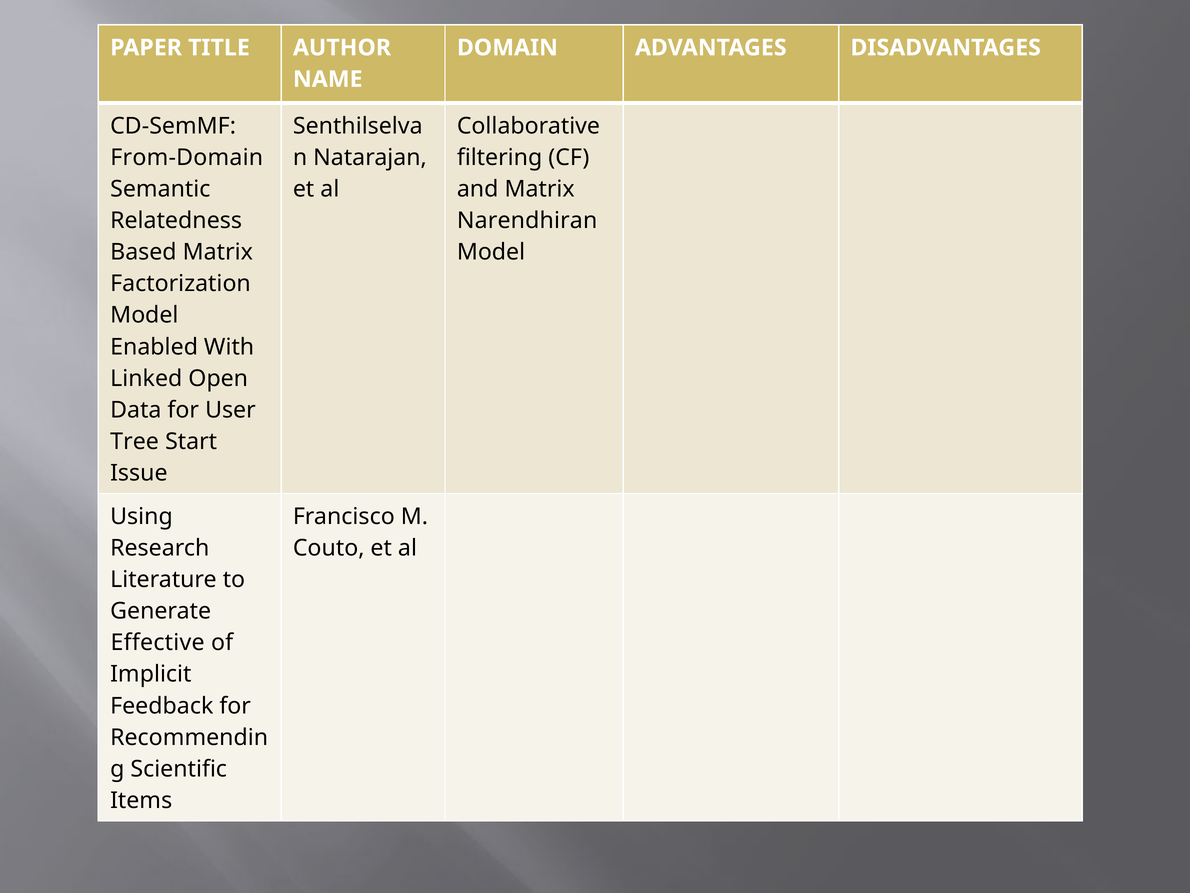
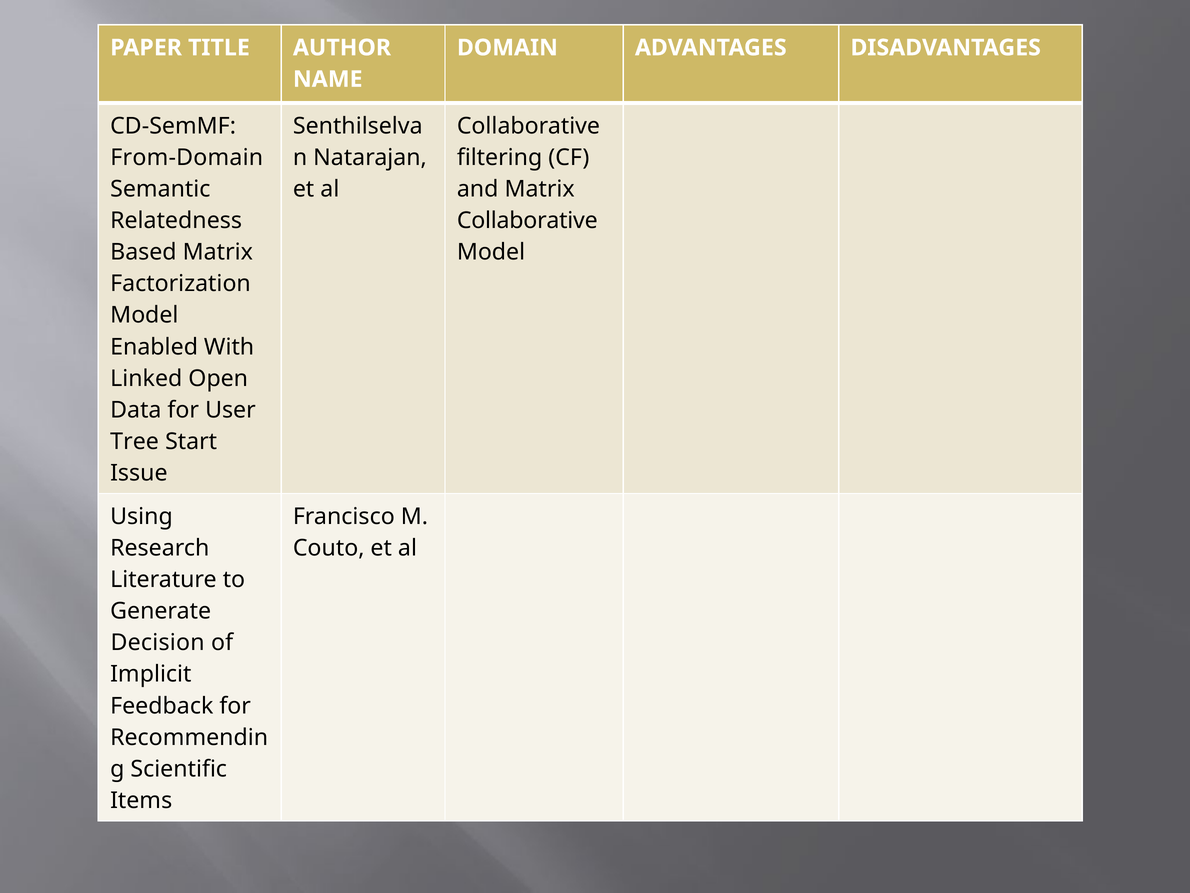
Narendhiran: Narendhiran -> Collaborative (527, 221)
Effective: Effective -> Decision (158, 642)
